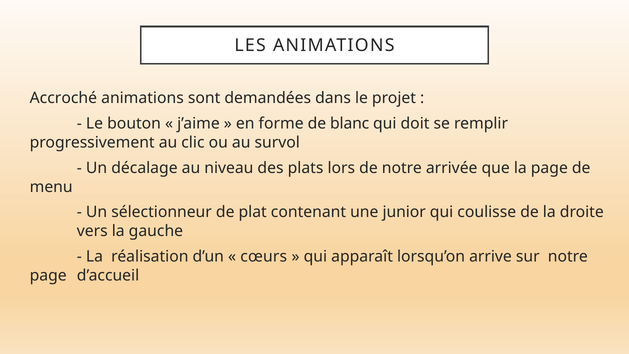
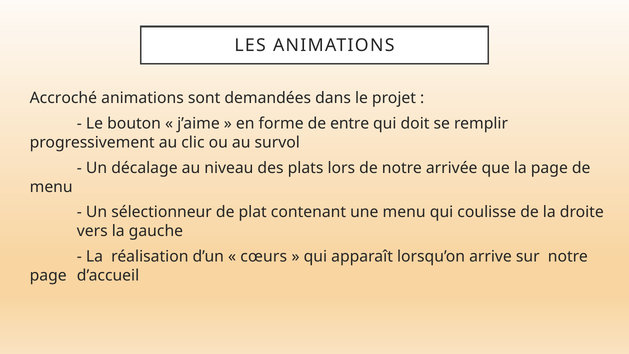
blanc: blanc -> entre (350, 124)
une junior: junior -> menu (404, 212)
